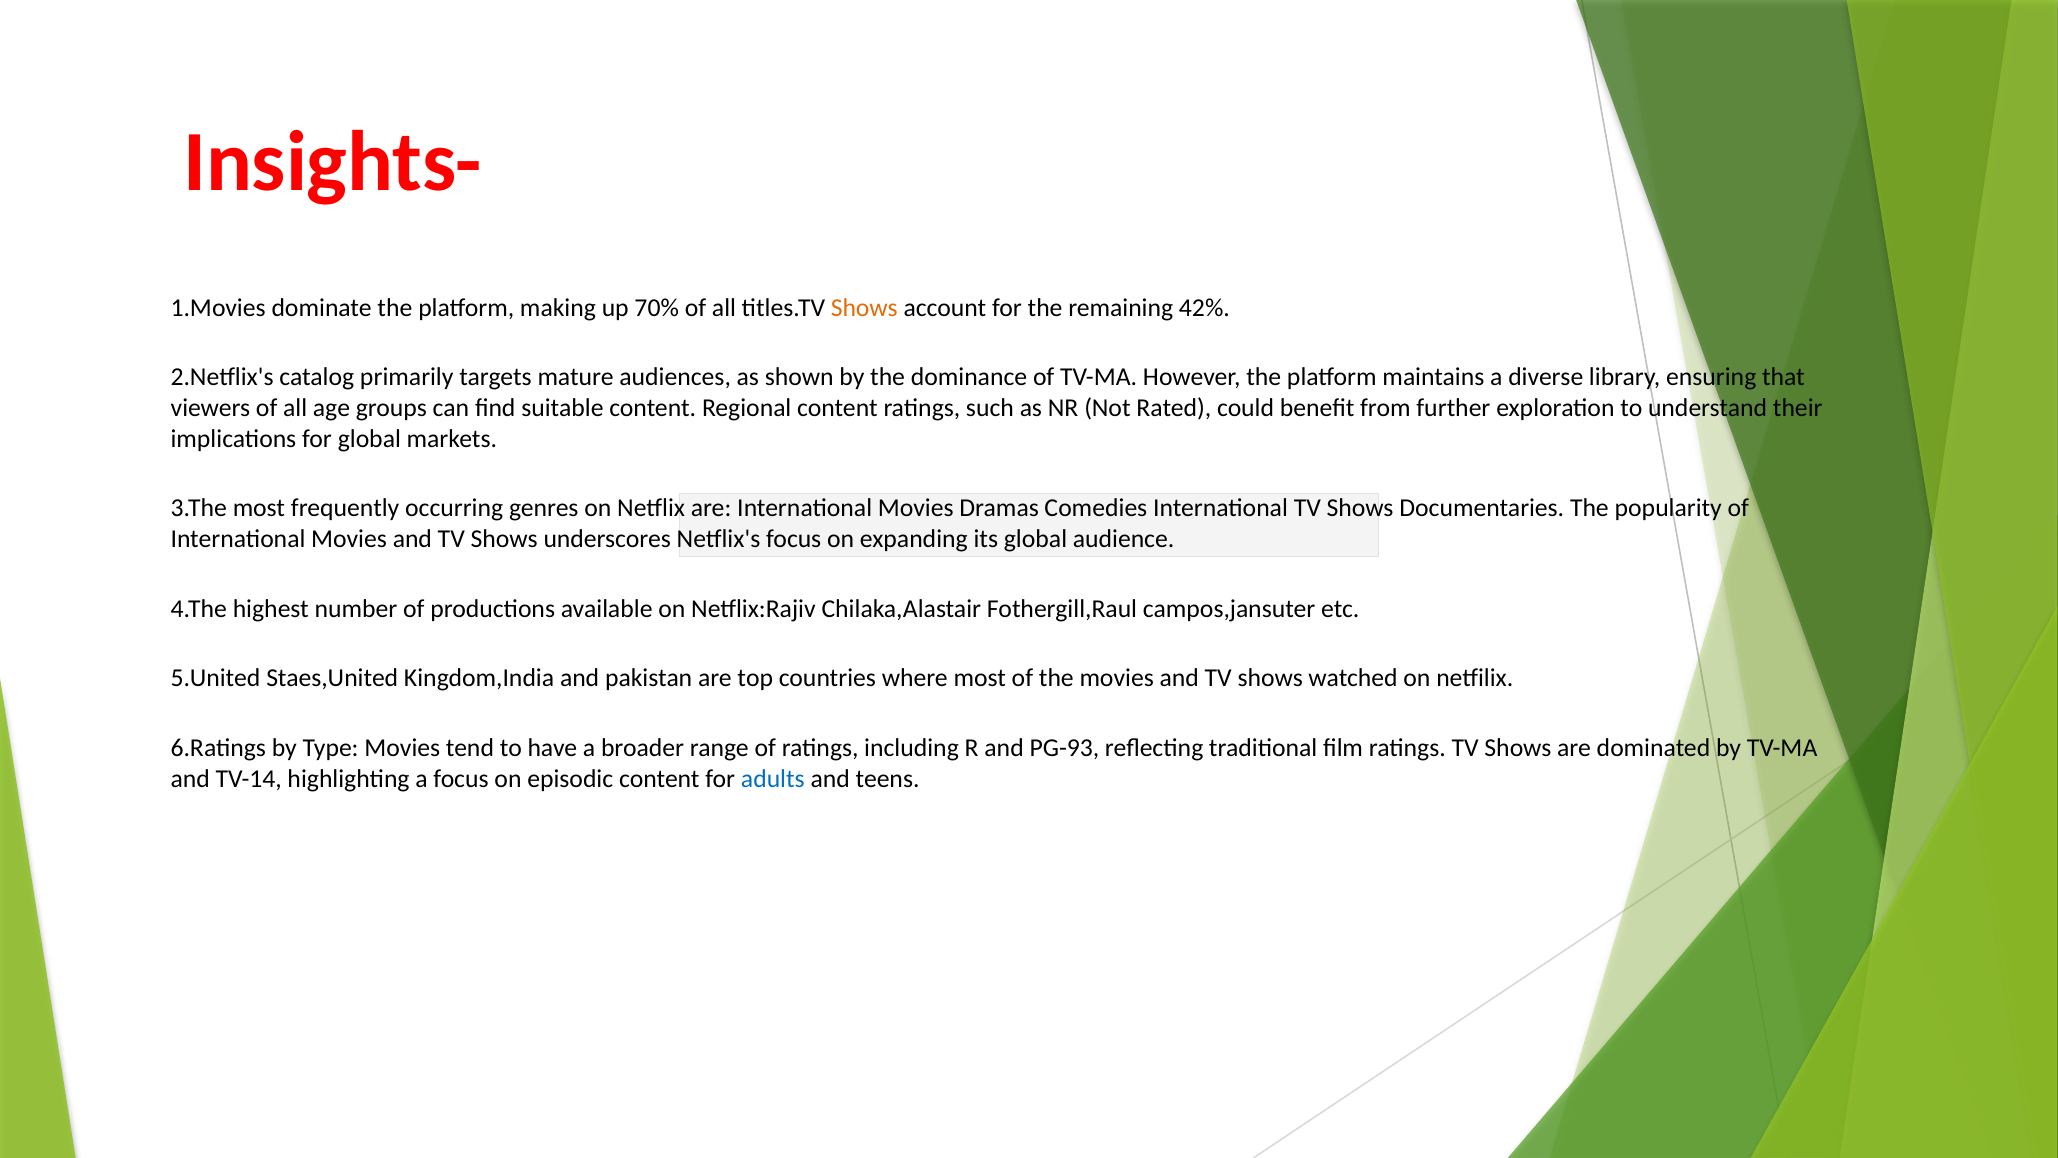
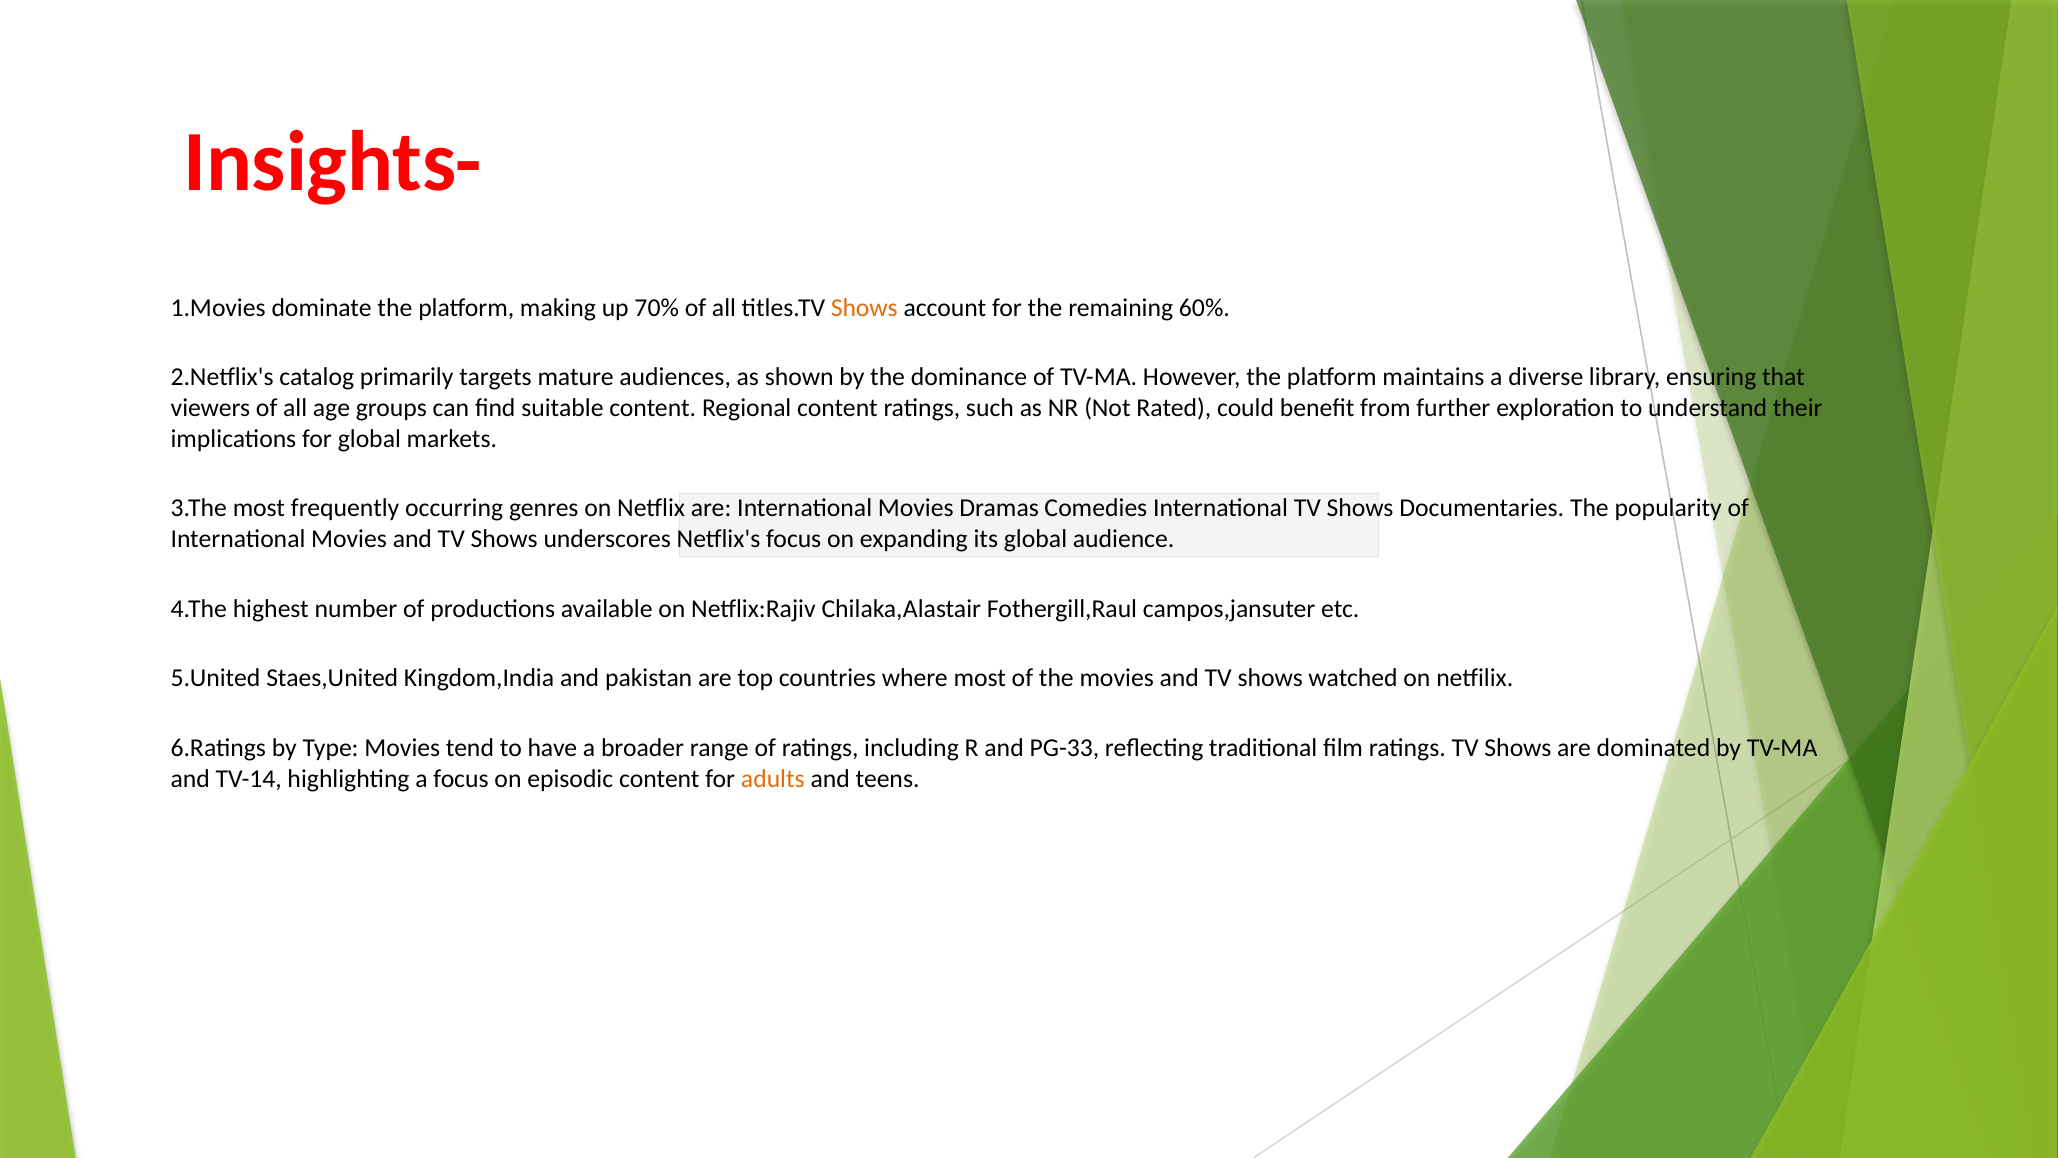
42%: 42% -> 60% (1204, 308)
PG-93: PG-93 -> PG-33 (1064, 748)
adults colour: blue -> orange (773, 779)
